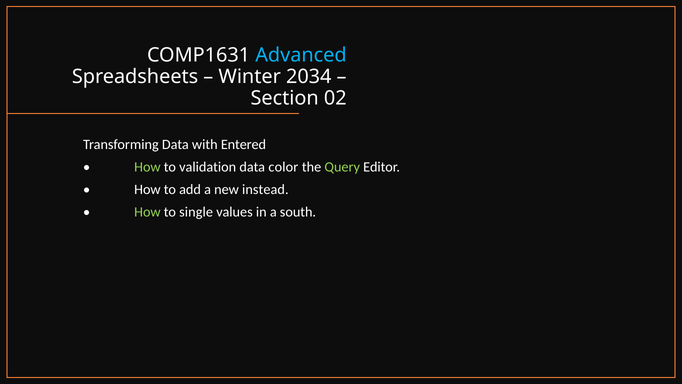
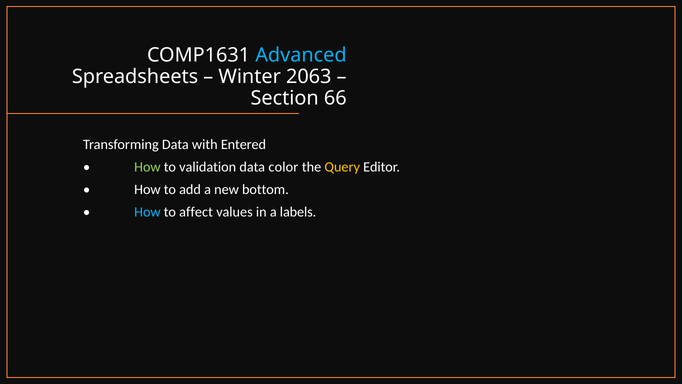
2034: 2034 -> 2063 (309, 77)
02: 02 -> 66 (335, 98)
Query colour: light green -> yellow (342, 167)
instead: instead -> bottom (265, 189)
How colour: light green -> light blue (147, 212)
single: single -> affect (196, 212)
south: south -> labels (298, 212)
